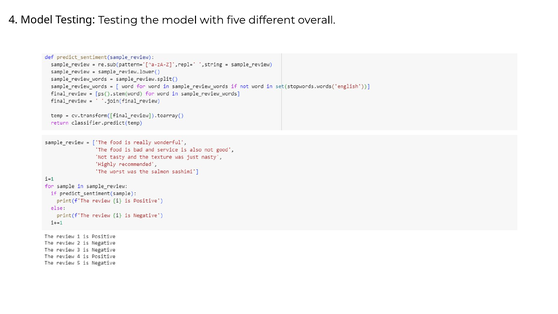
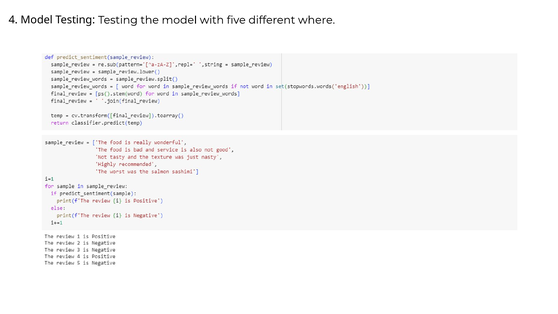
overall: overall -> where (317, 20)
